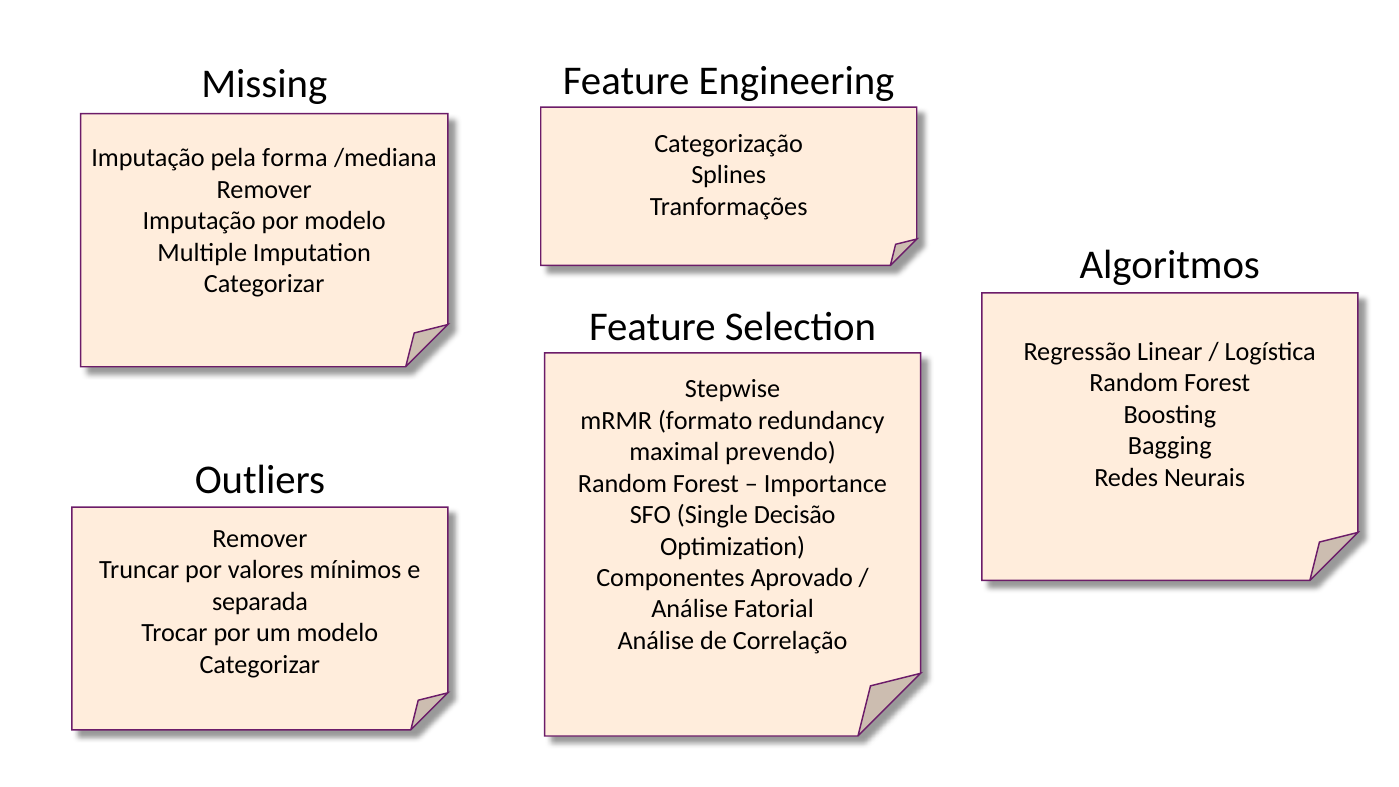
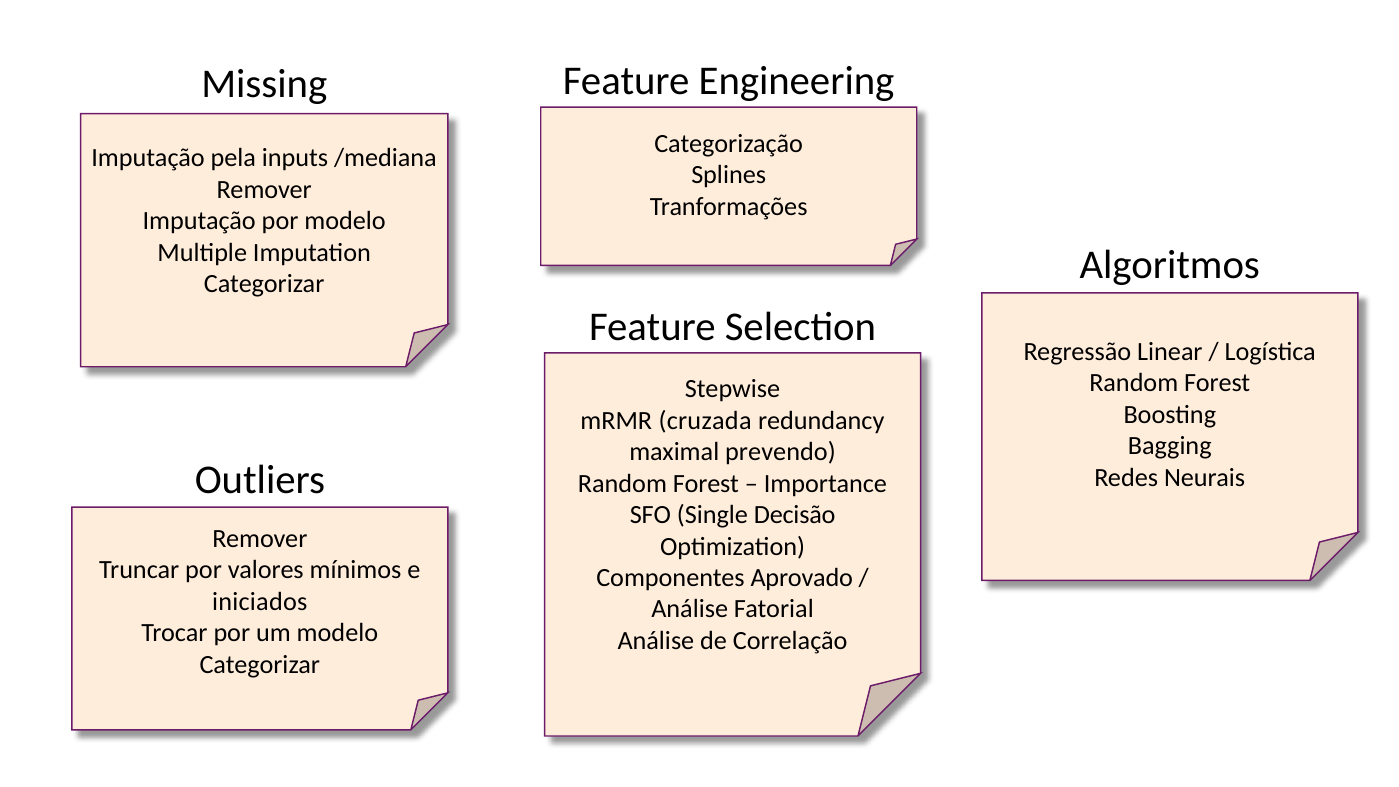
forma: forma -> inputs (295, 158)
formato: formato -> cruzada (705, 420)
separada: separada -> iniciados (260, 602)
